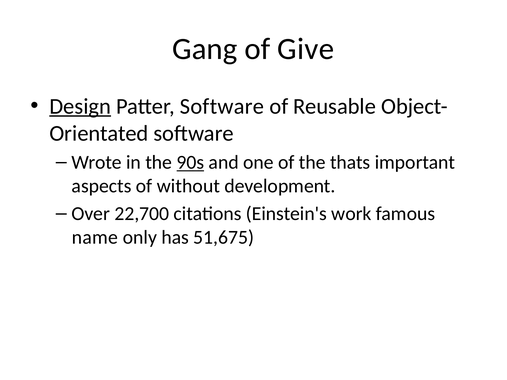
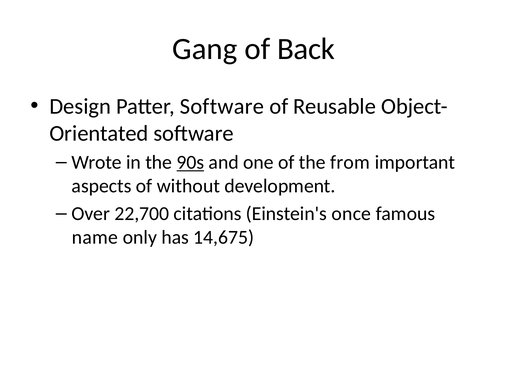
Give: Give -> Back (306, 49)
Design underline: present -> none (80, 106)
thats: thats -> from (350, 163)
work: work -> once (351, 214)
51,675: 51,675 -> 14,675 (224, 237)
